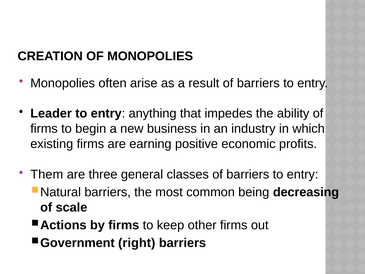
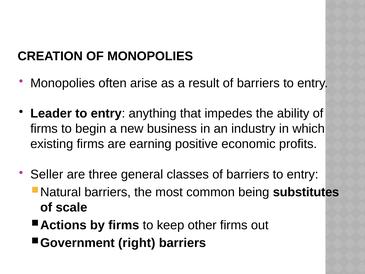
Them: Them -> Seller (47, 174)
decreasing: decreasing -> substitutes (306, 192)
